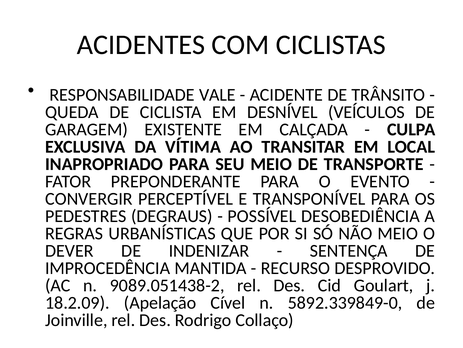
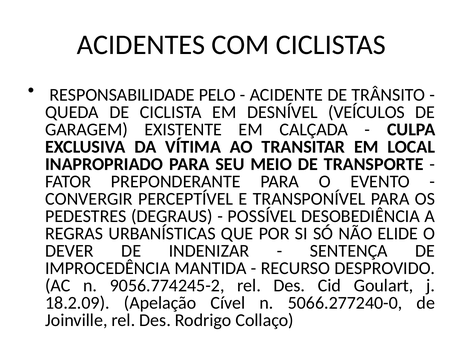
VALE: VALE -> PELO (217, 95)
NÃO MEIO: MEIO -> ELIDE (398, 233)
9089.051438-2: 9089.051438-2 -> 9056.774245-2 (167, 285)
5892.339849-0: 5892.339849-0 -> 5066.277240-0 (345, 302)
